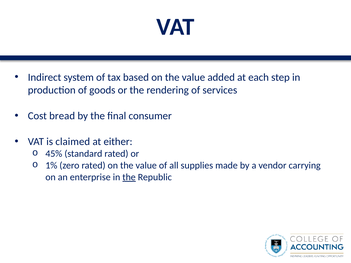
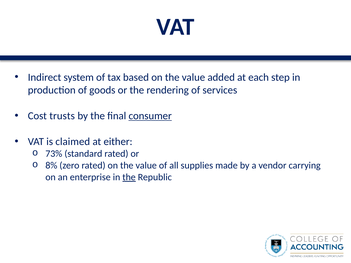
bread: bread -> trusts (62, 116)
consumer underline: none -> present (150, 116)
45%: 45% -> 73% (54, 154)
1%: 1% -> 8% (51, 166)
